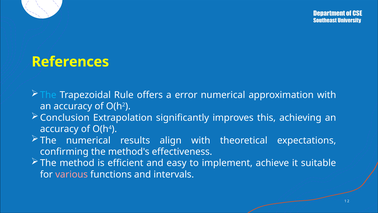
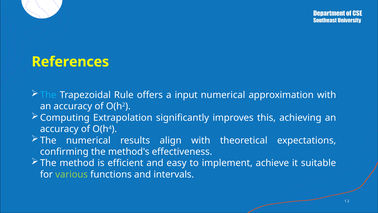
error: error -> input (186, 95)
Conclusion: Conclusion -> Computing (65, 117)
various colour: pink -> light green (72, 174)
